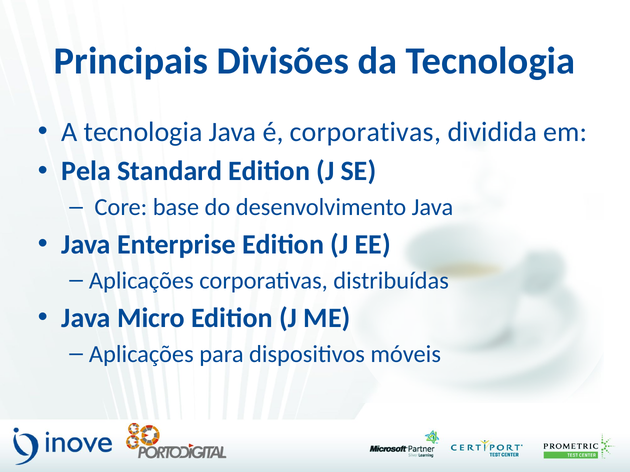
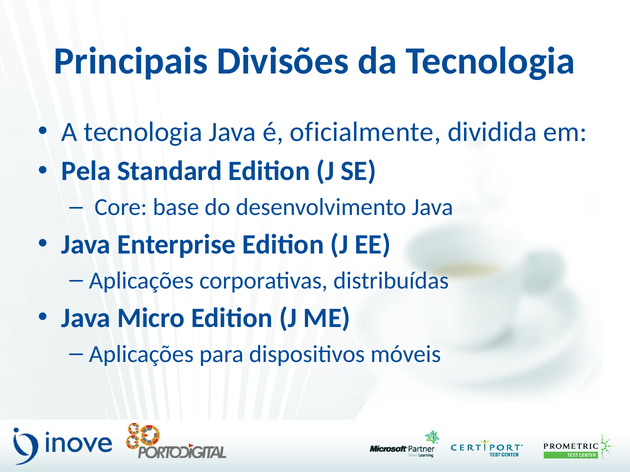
é corporativas: corporativas -> oficialmente (365, 132)
